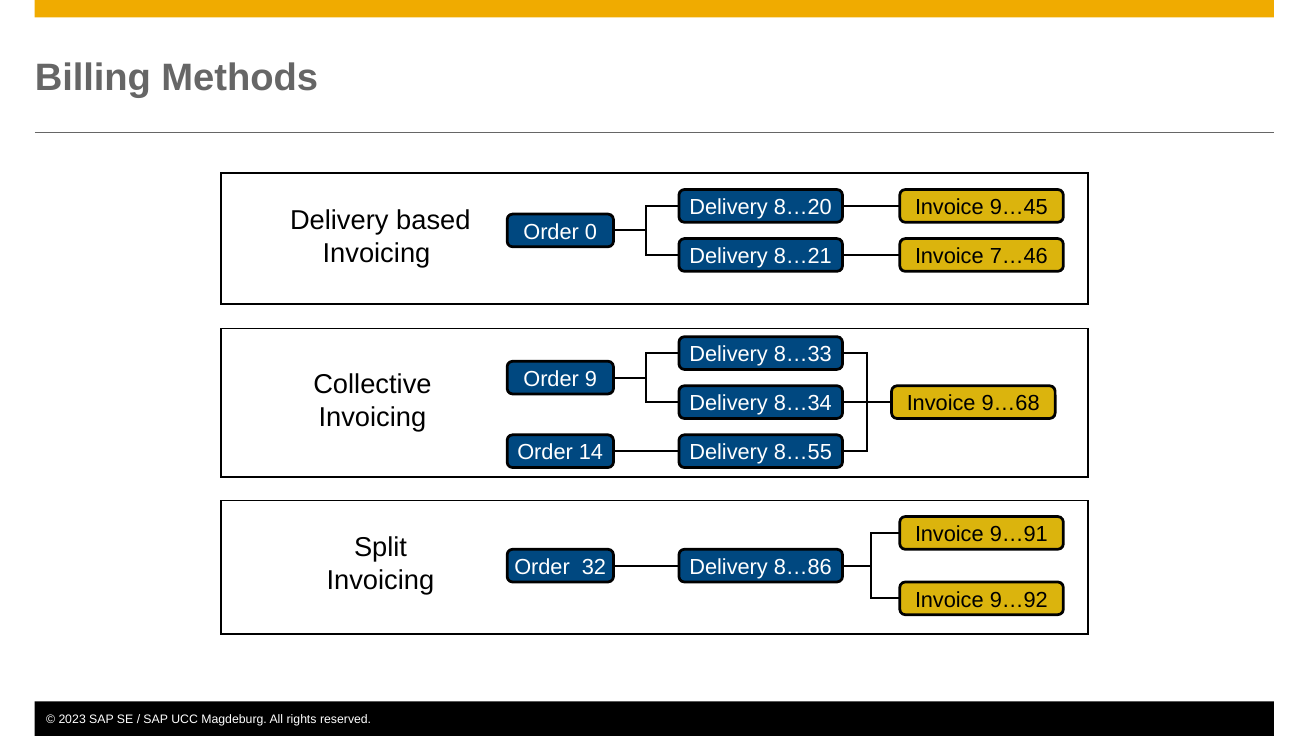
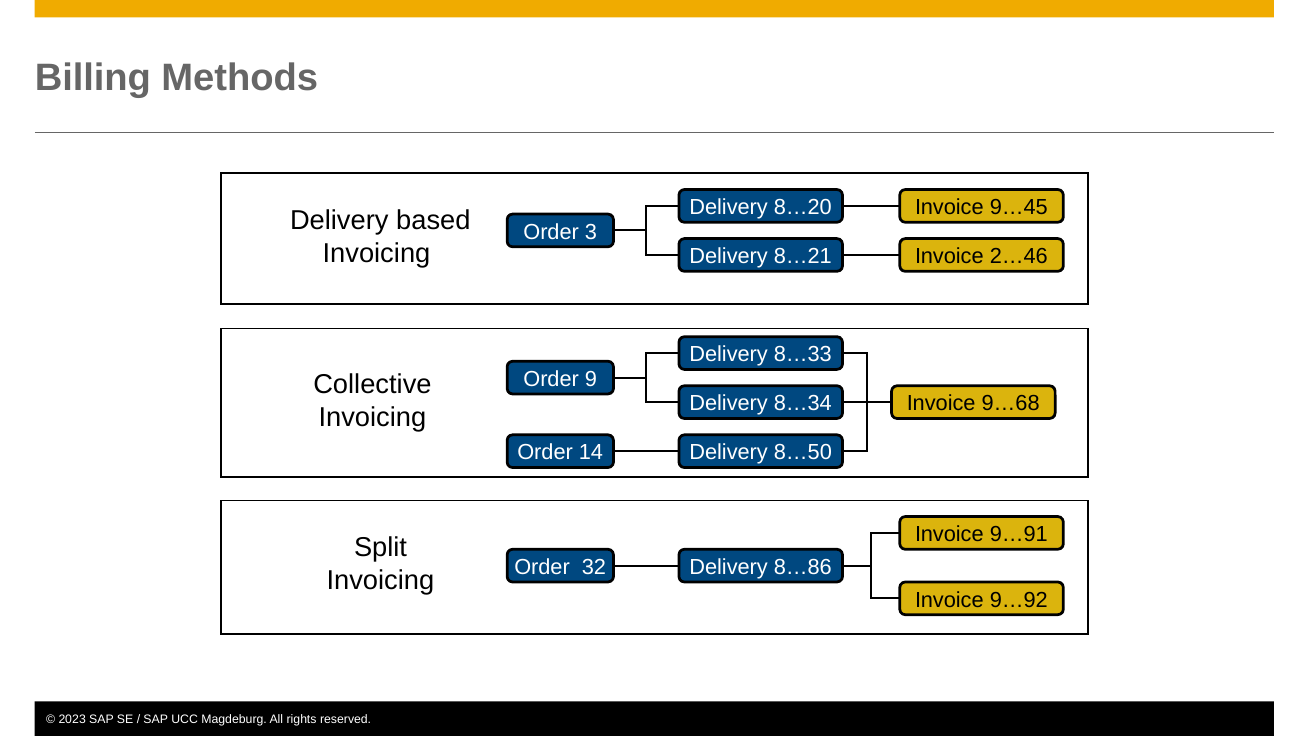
0: 0 -> 3 (591, 232)
7…46: 7…46 -> 2…46 (1019, 257)
8…55: 8…55 -> 8…50 (803, 453)
